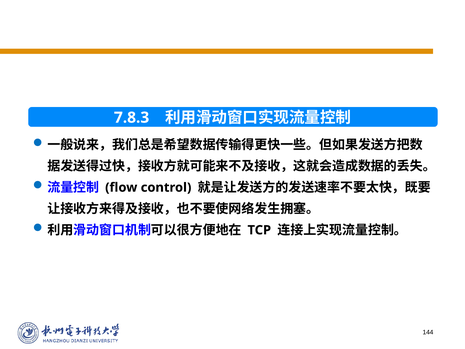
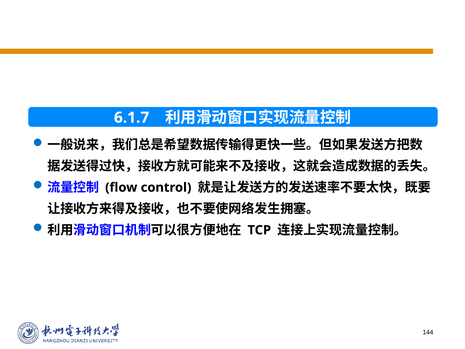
7.8.3: 7.8.3 -> 6.1.7 (132, 118)
